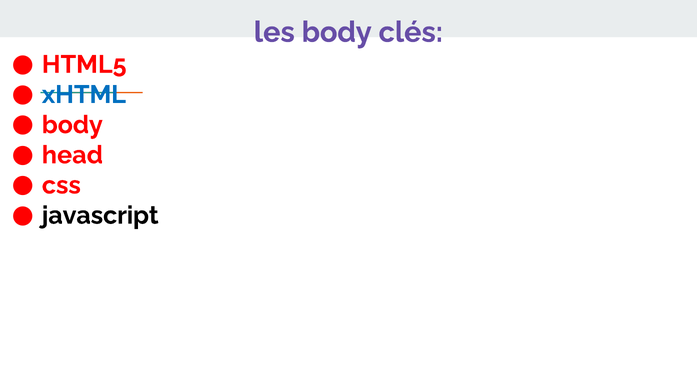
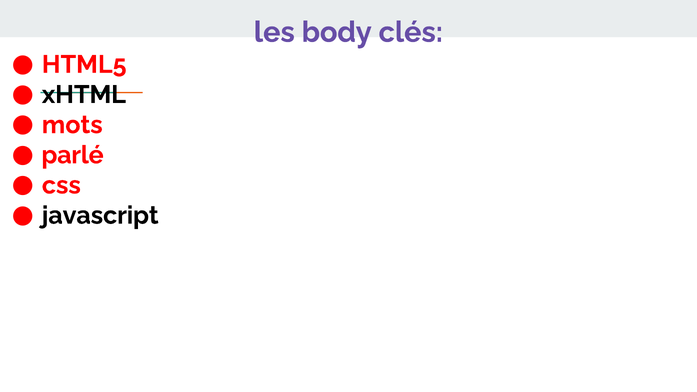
xHTML colour: blue -> black (84, 95)
body: body -> mots (72, 125)
head: head -> parlé (73, 155)
